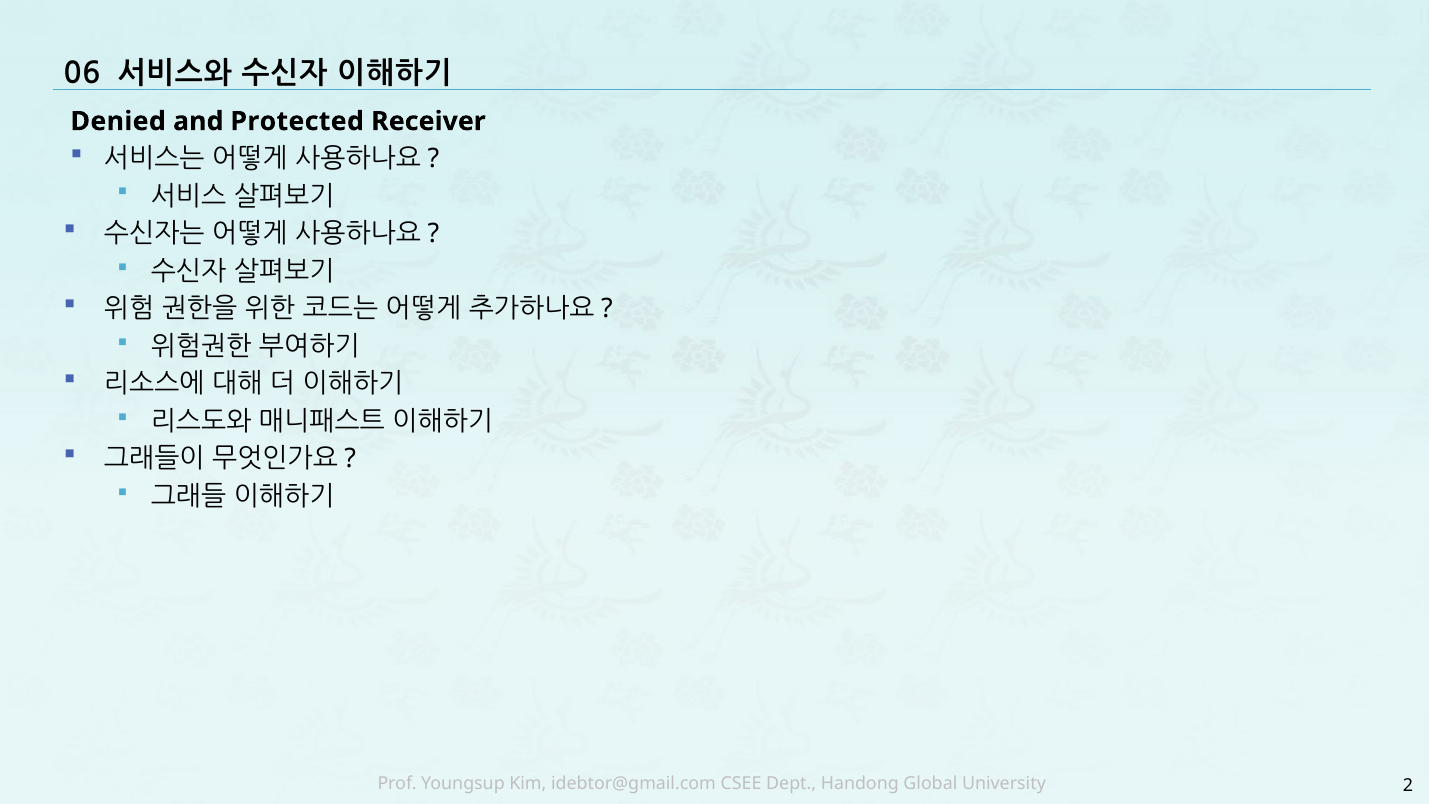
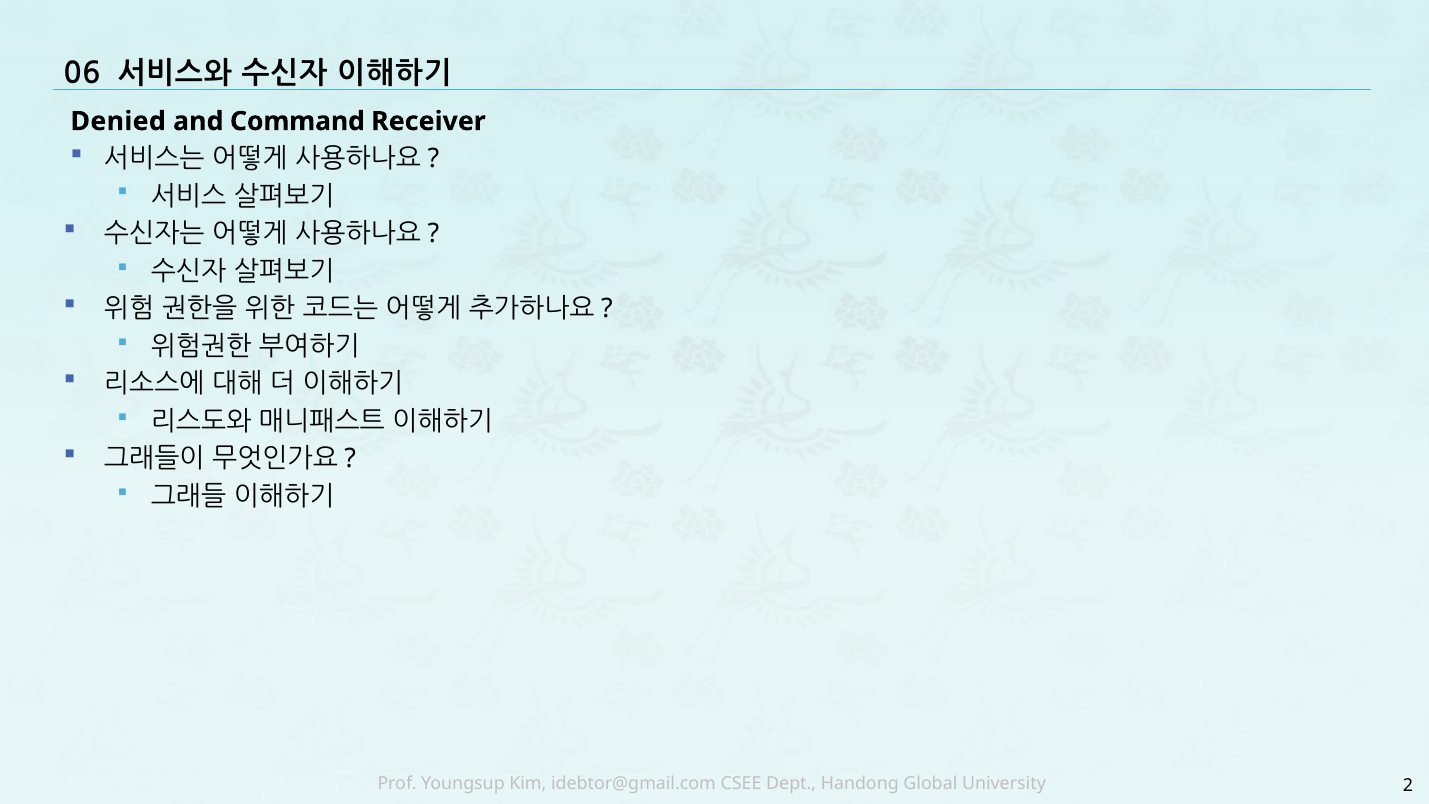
Protected: Protected -> Command (297, 121)
